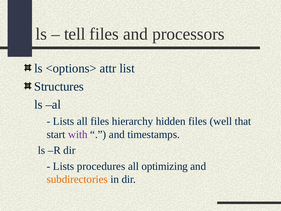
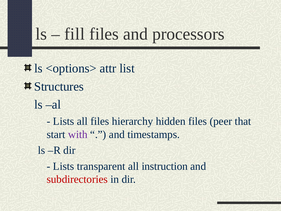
tell: tell -> fill (75, 34)
well: well -> peer (221, 121)
procedures: procedures -> transparent (101, 166)
optimizing: optimizing -> instruction (165, 166)
subdirectories colour: orange -> red (77, 179)
